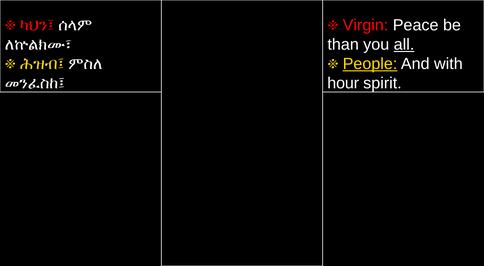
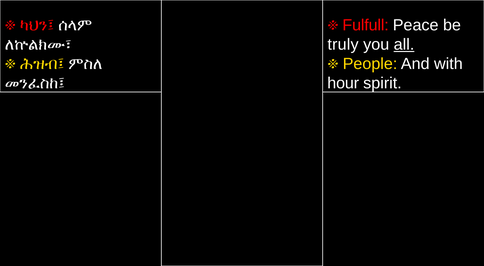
Virgin: Virgin -> Fulfull (366, 25)
than: than -> truly (343, 45)
People underline: present -> none (370, 64)
